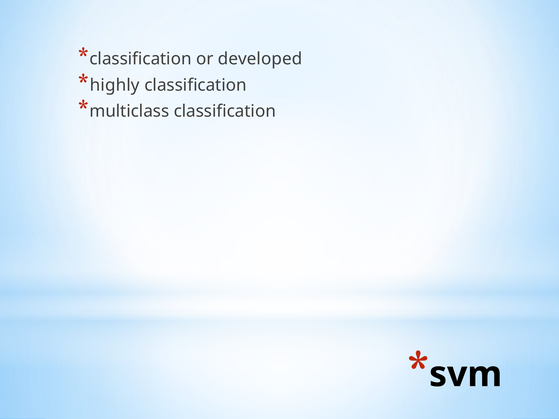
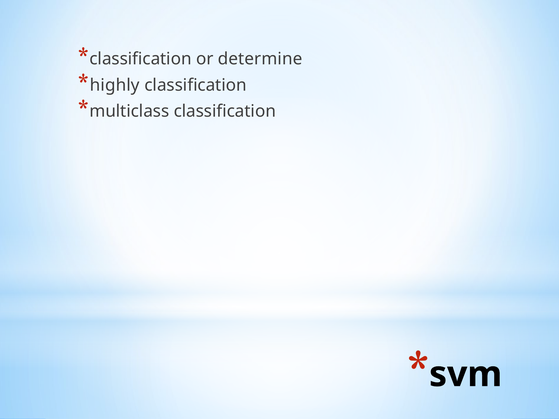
developed: developed -> determine (260, 59)
